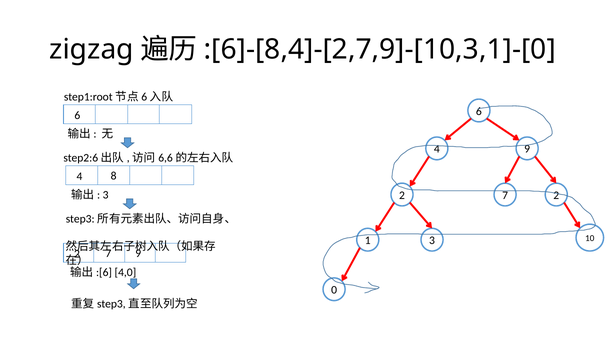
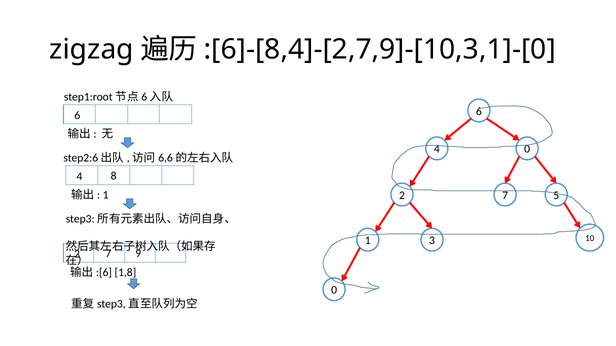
4 9: 9 -> 0 (527, 149)
3: 3 -> 1 (106, 195)
7 2: 2 -> 5 (556, 196)
4,0: 4,0 -> 1,8 (125, 273)
